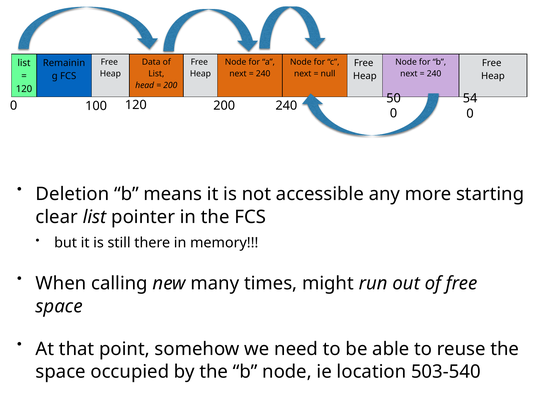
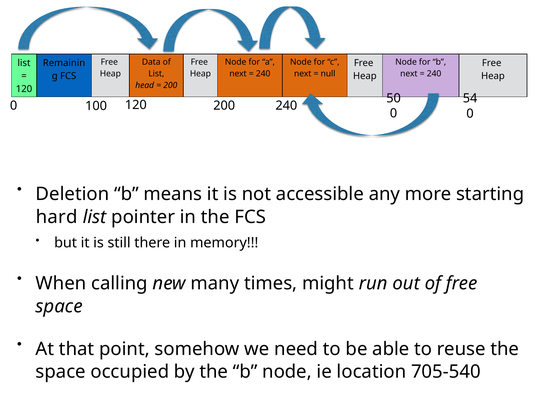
clear: clear -> hard (57, 217)
503-540: 503-540 -> 705-540 (446, 372)
